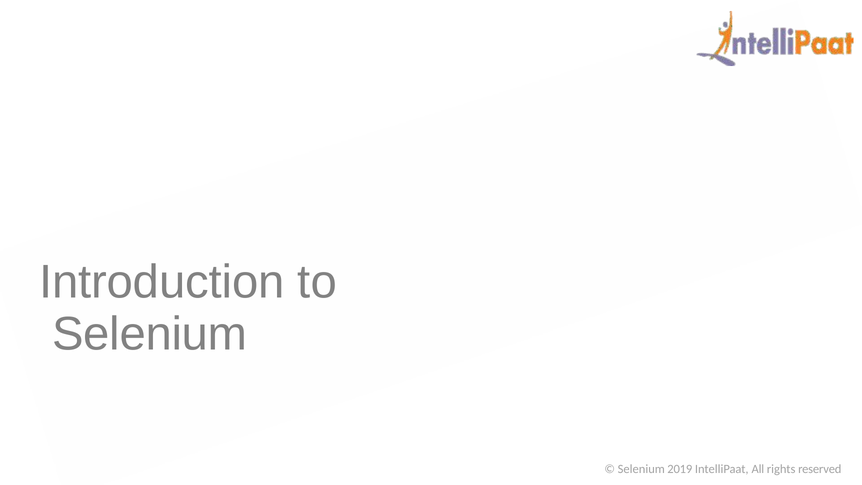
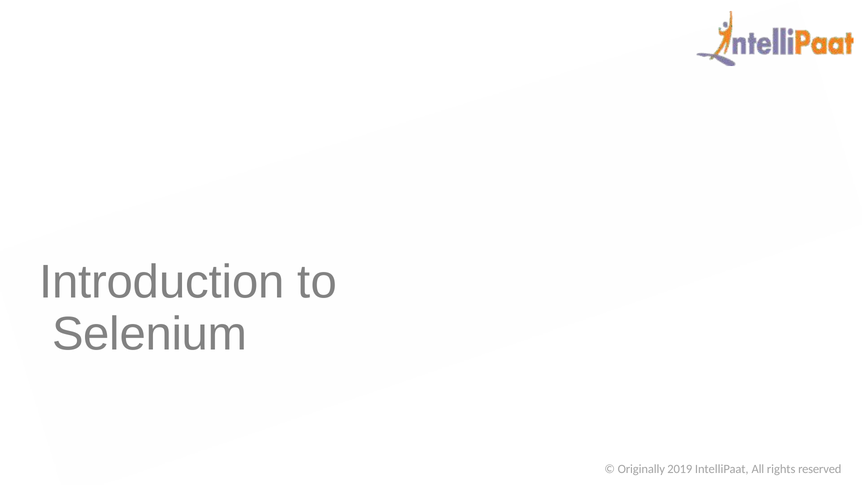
Selenium: Selenium -> Originally (641, 469)
